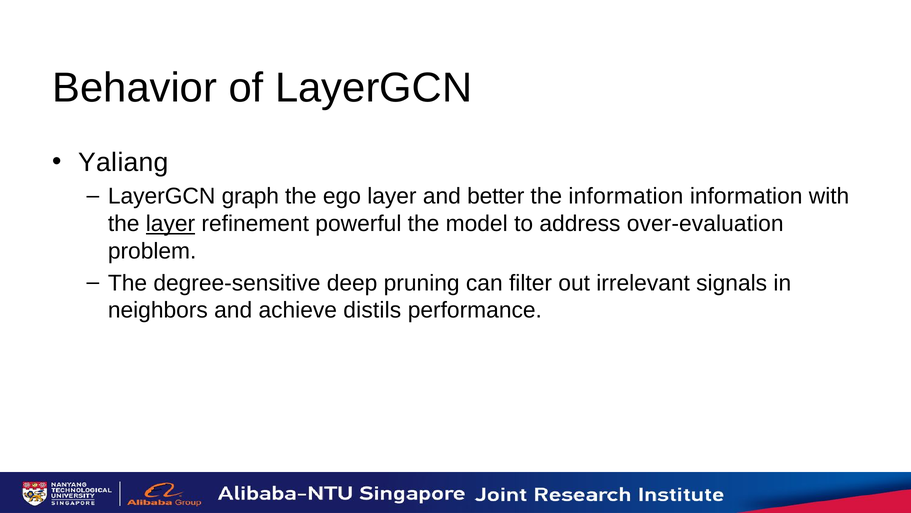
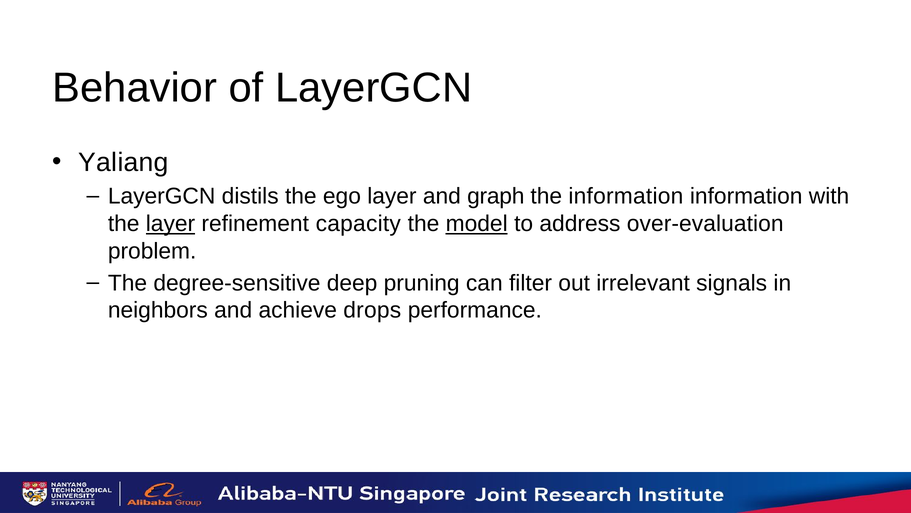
graph: graph -> distils (250, 196)
better: better -> graph (496, 196)
powerful: powerful -> capacity (358, 224)
model underline: none -> present (477, 224)
distils: distils -> drops (372, 310)
